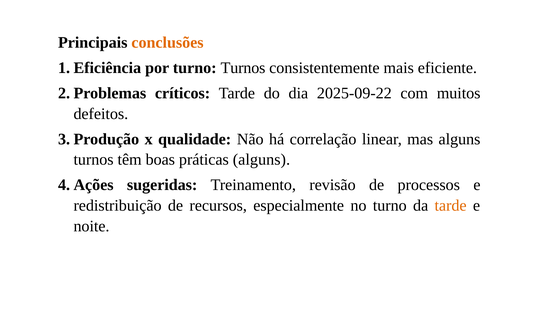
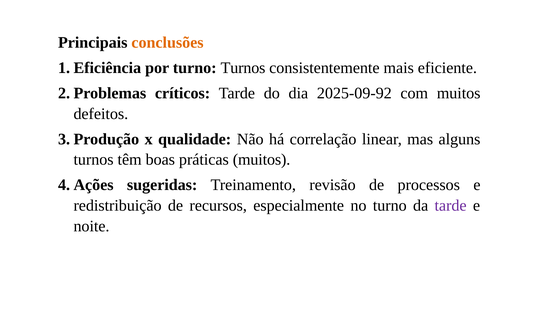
2025-09-22: 2025-09-22 -> 2025-09-92 (354, 93)
práticas alguns: alguns -> muitos (262, 160)
tarde colour: orange -> purple (451, 206)
